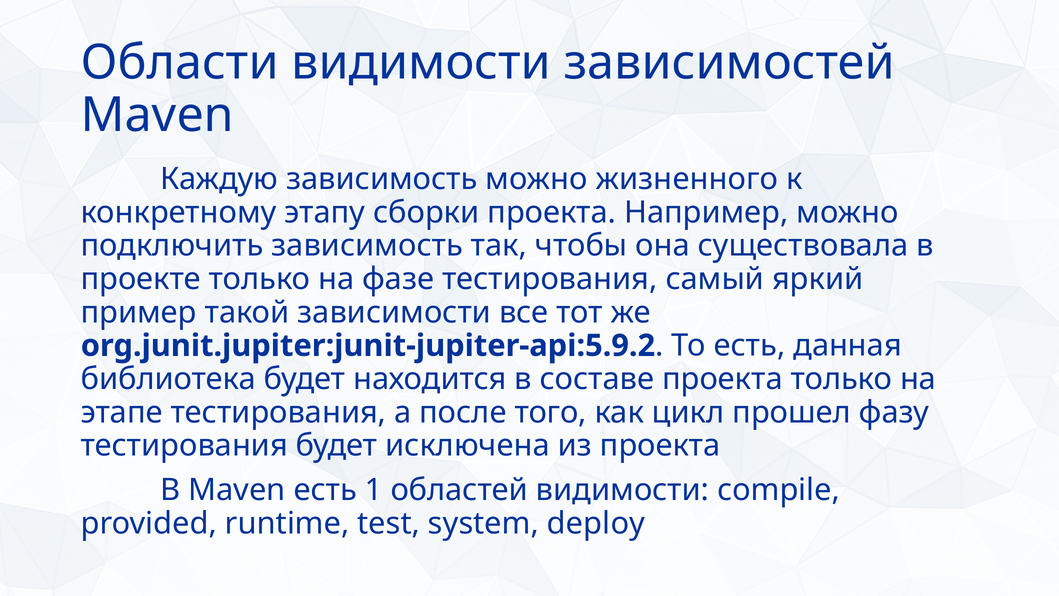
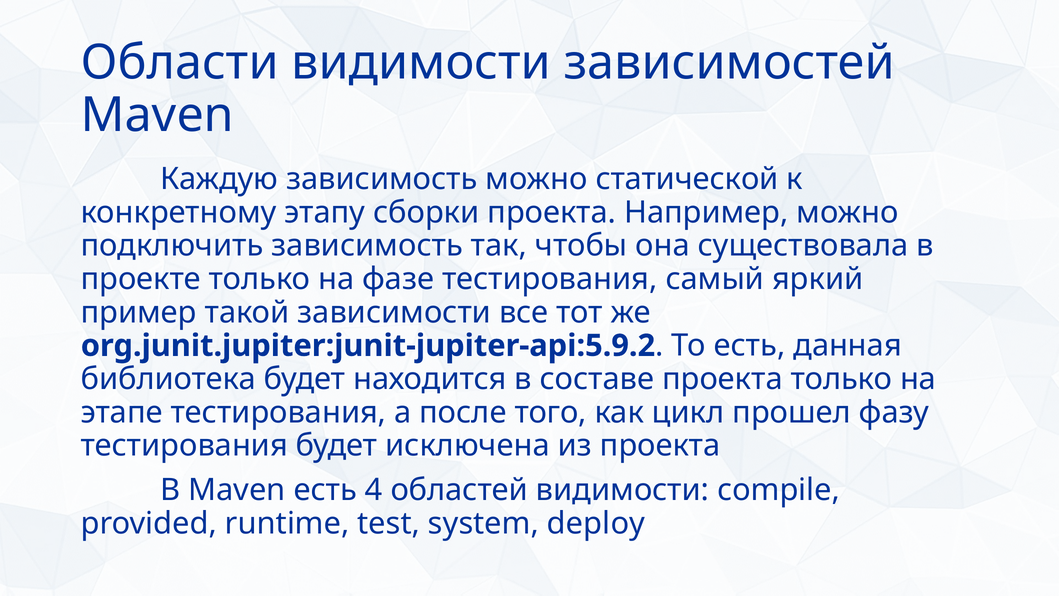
жизненного: жизненного -> статической (687, 179)
1: 1 -> 4 (374, 490)
